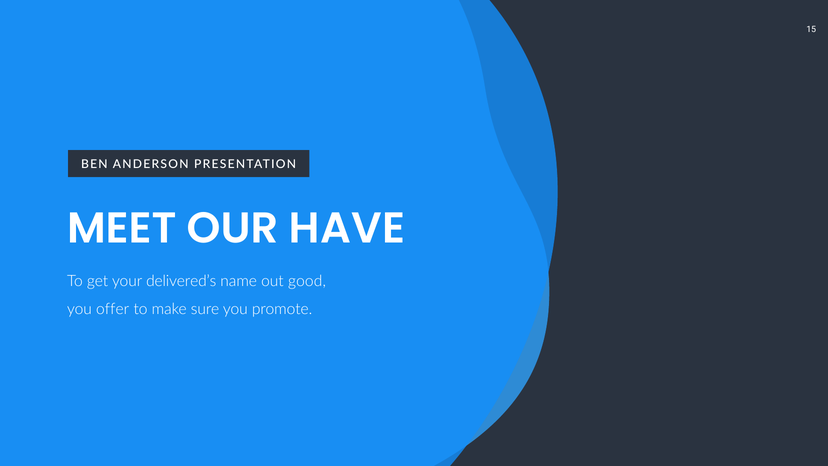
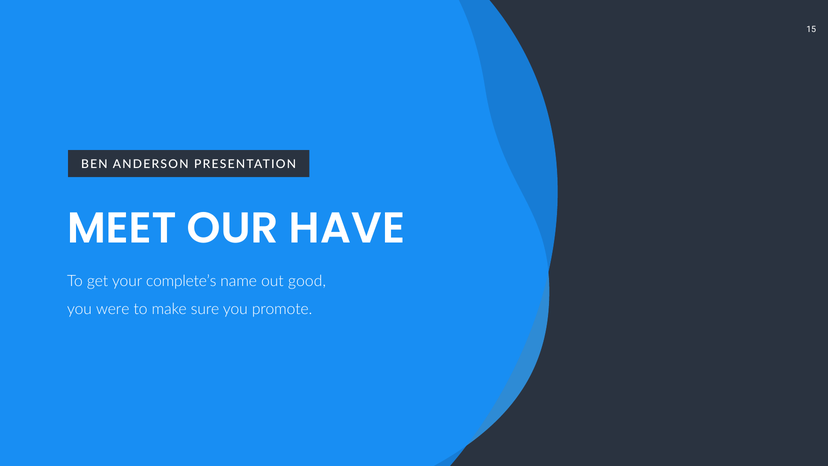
delivered’s: delivered’s -> complete’s (181, 281)
offer: offer -> were (113, 309)
